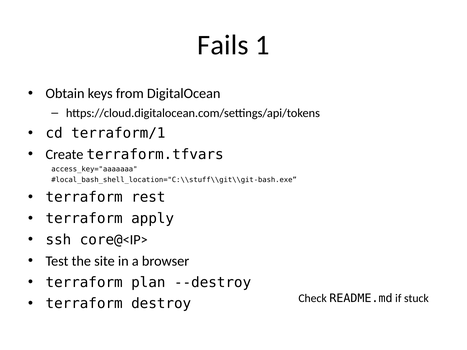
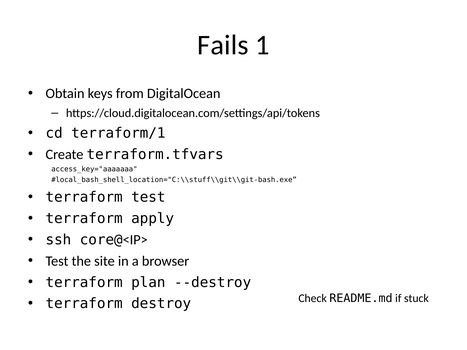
terraform rest: rest -> test (148, 197)
